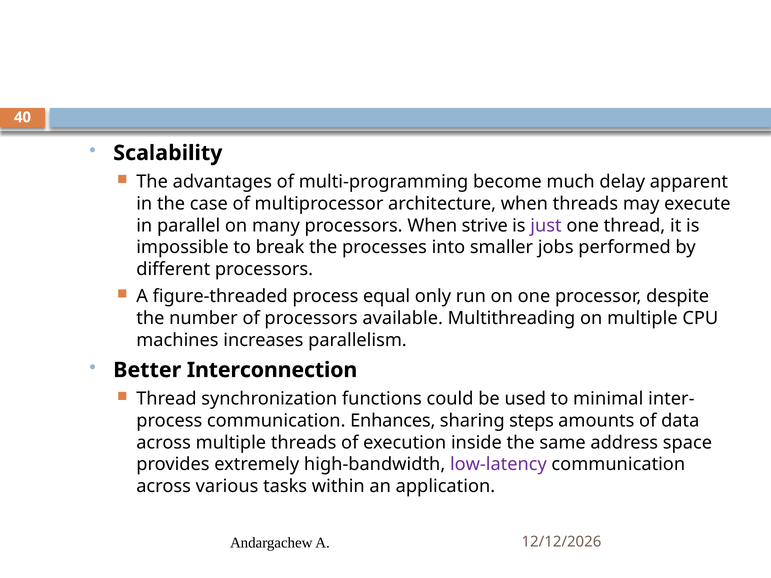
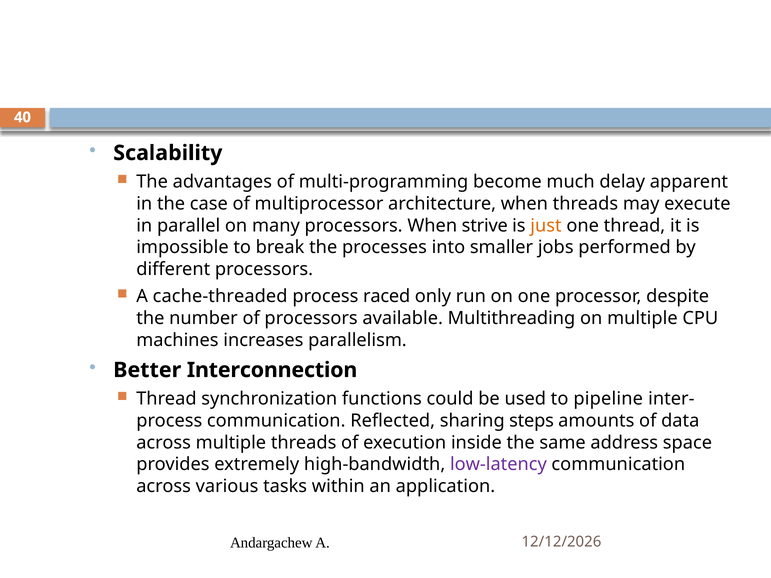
just colour: purple -> orange (546, 226)
figure-threaded: figure-threaded -> cache-threaded (220, 297)
equal: equal -> raced (387, 297)
minimal: minimal -> pipeline (608, 399)
Enhances: Enhances -> Reflected (393, 421)
